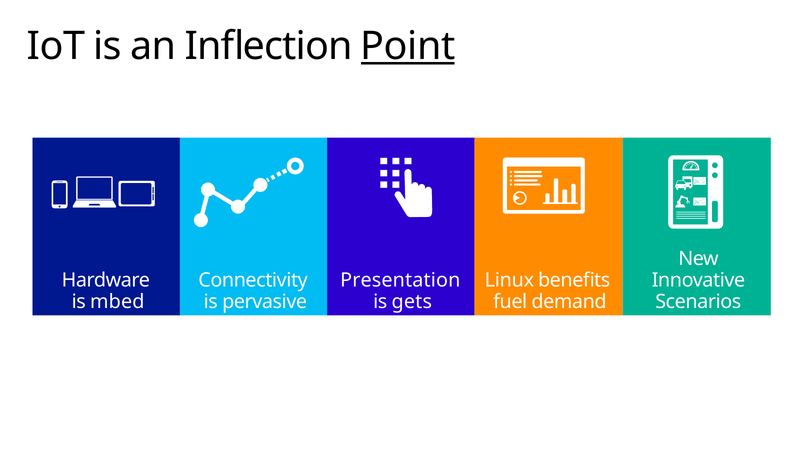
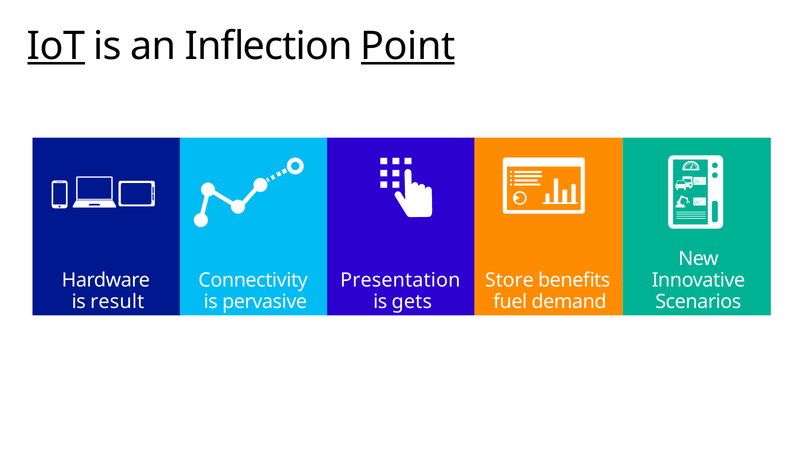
IoT underline: none -> present (56, 46)
Linux: Linux -> Store (509, 280)
mbed: mbed -> result (117, 302)
